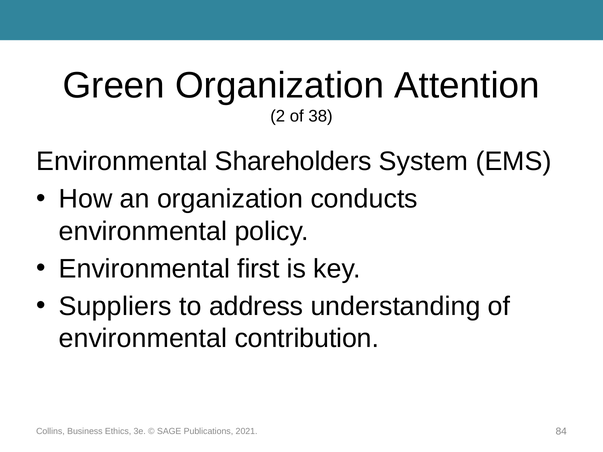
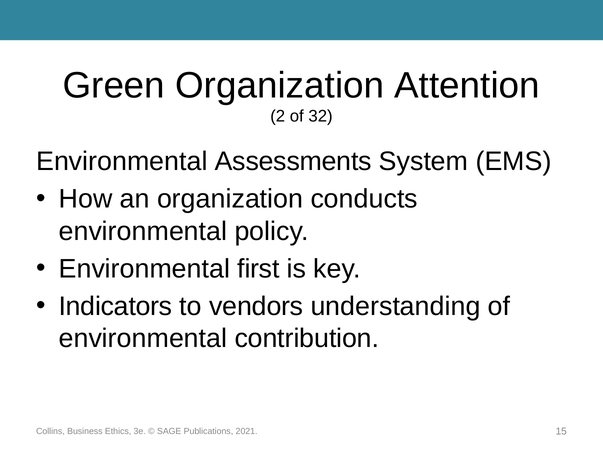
38: 38 -> 32 (321, 116)
Shareholders: Shareholders -> Assessments (293, 162)
Suppliers: Suppliers -> Indicators (116, 307)
address: address -> vendors (256, 307)
84: 84 -> 15 (561, 432)
